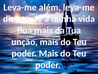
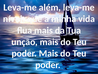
dizer: dizer -> nível (14, 19)
